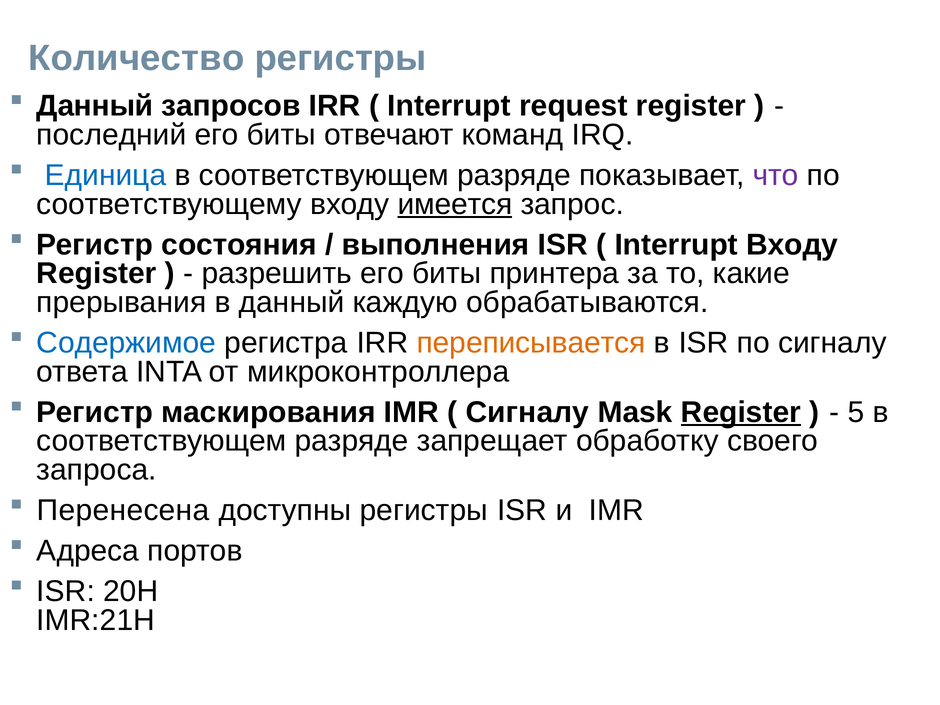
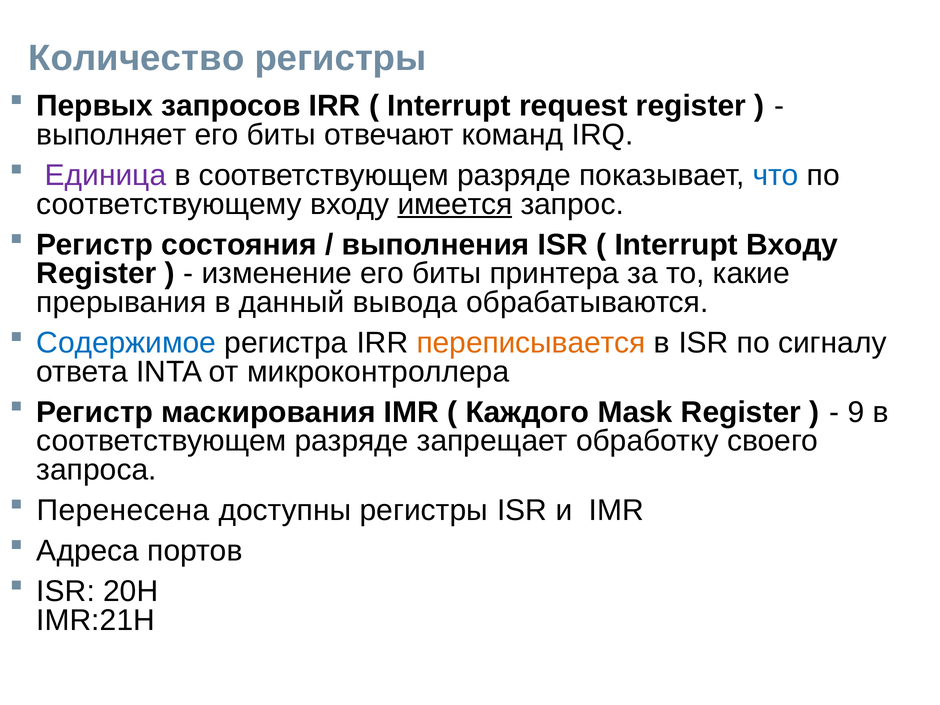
Данный: Данный -> Первых (95, 106)
последний: последний -> выполняет (112, 135)
Единица colour: blue -> purple (105, 175)
что colour: purple -> blue (776, 175)
разрешить: разрешить -> изменение (277, 273)
каждую: каждую -> вывода (405, 302)
Сигналу: Сигналу -> Каждого (528, 412)
Register underline: present -> none (741, 412)
5: 5 -> 9 (856, 412)
